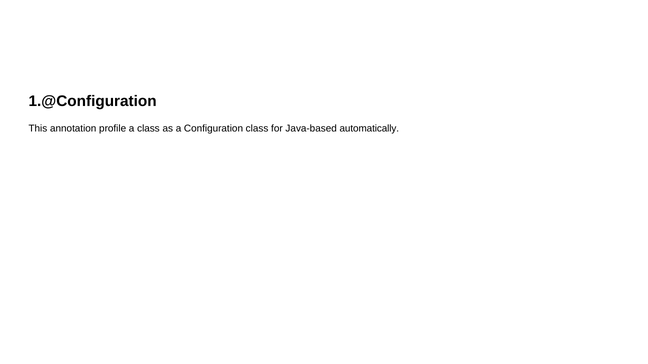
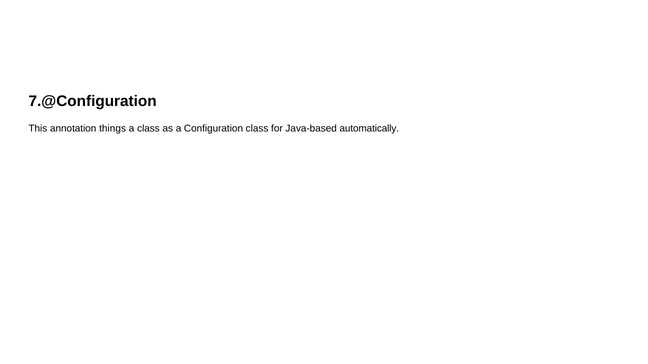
1.@Configuration: 1.@Configuration -> 7.@Configuration (93, 101)
profile: profile -> things (113, 129)
